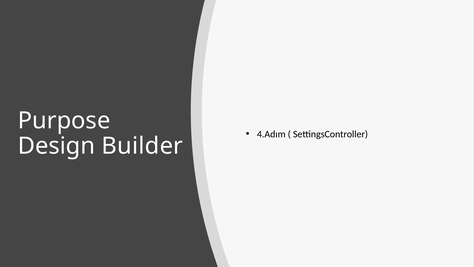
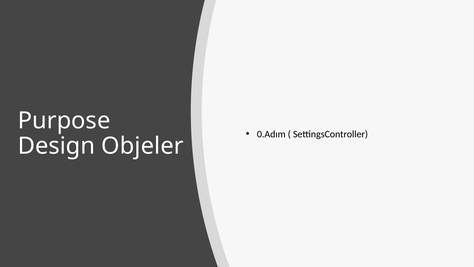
4.Adım: 4.Adım -> 0.Adım (271, 134)
Builder: Builder -> Objeler (142, 146)
